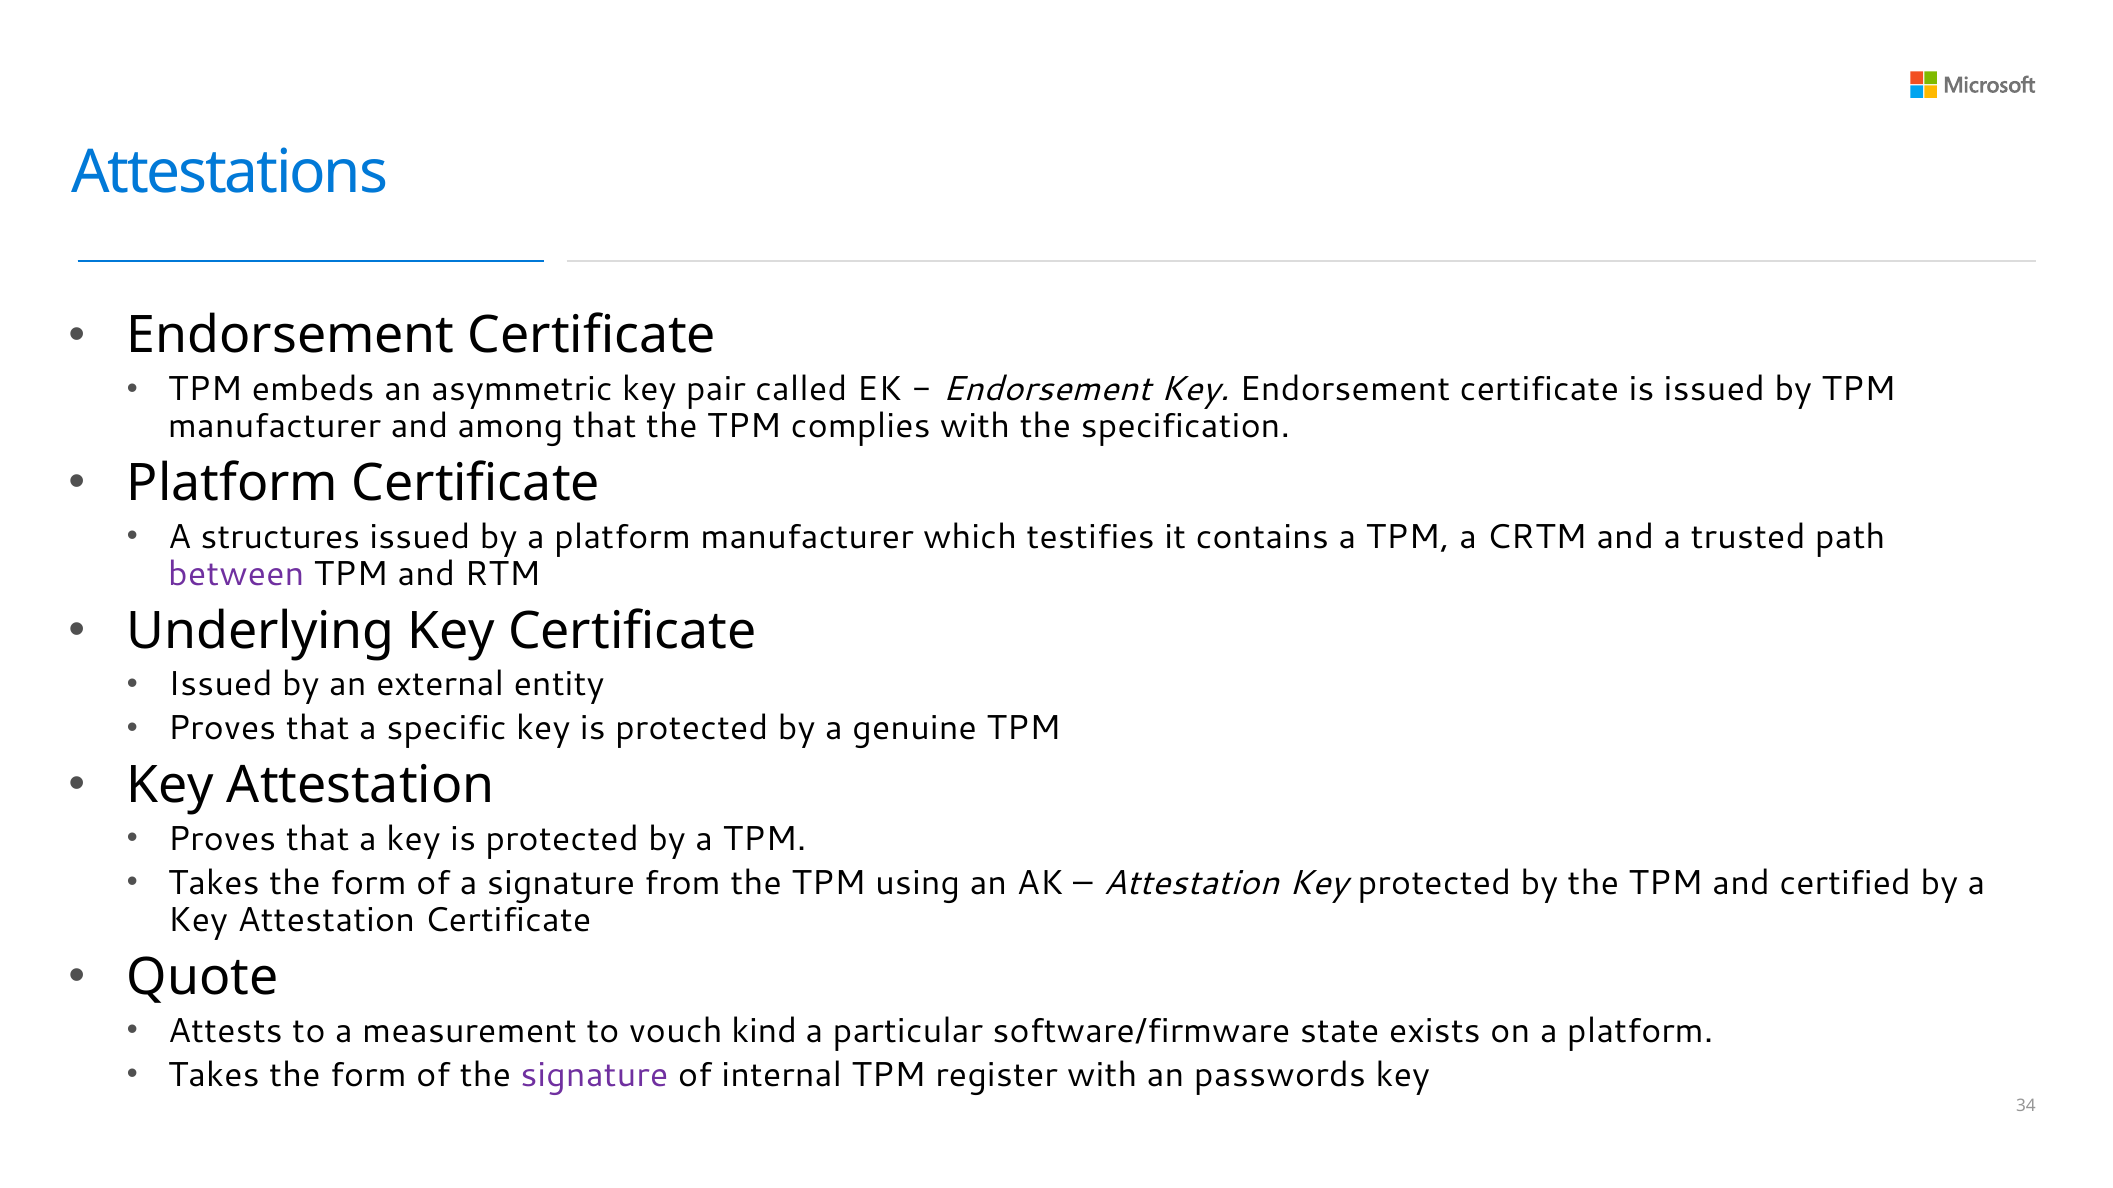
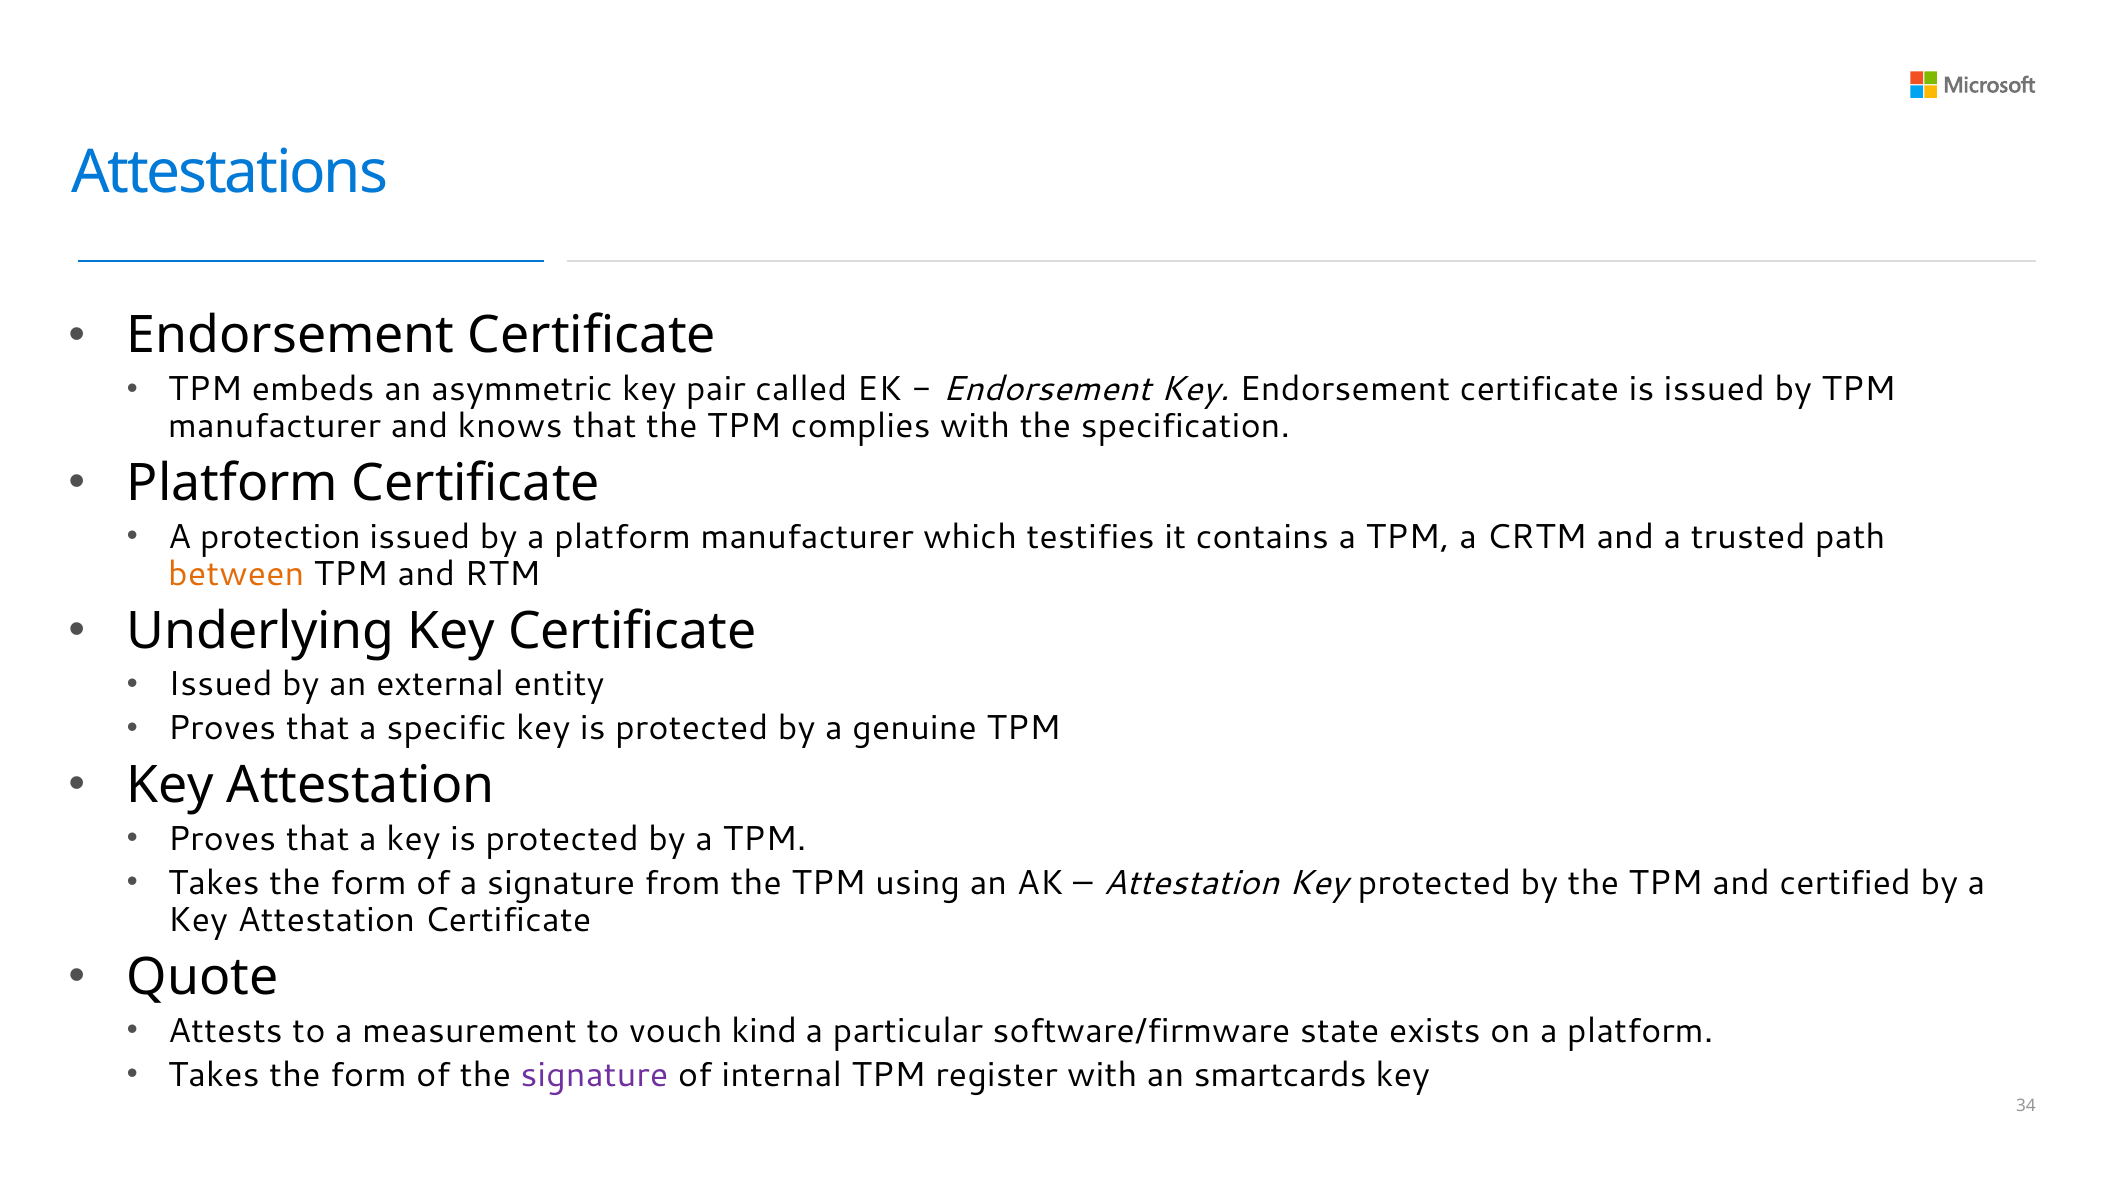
among: among -> knows (510, 427)
structures: structures -> protection (280, 537)
between colour: purple -> orange (236, 574)
passwords: passwords -> smartcards (1280, 1075)
